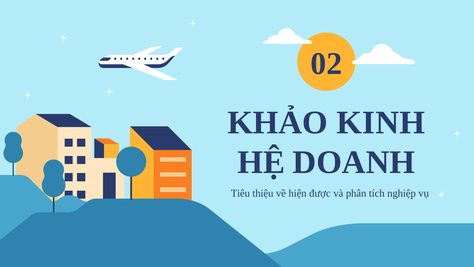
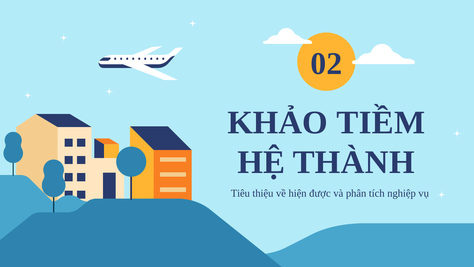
KINH: KINH -> TIỀM (381, 123)
DOANH: DOANH -> THÀNH (354, 162)
